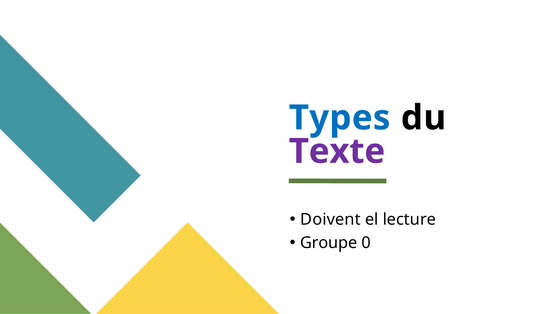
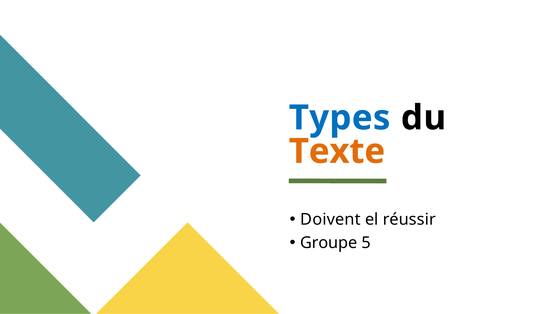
Texte colour: purple -> orange (337, 151)
lecture: lecture -> réussir (409, 219)
0: 0 -> 5 (366, 243)
